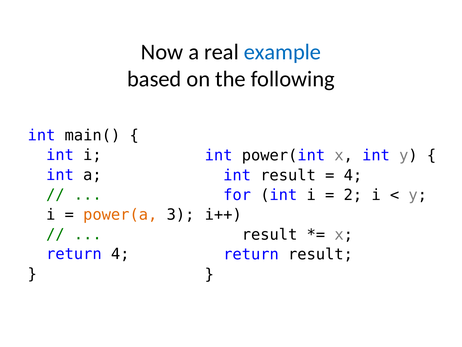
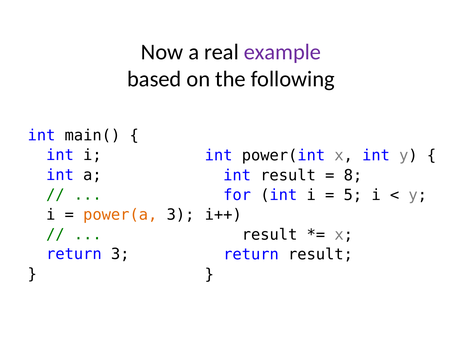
example colour: blue -> purple (282, 52)
4: 4 -> 8 (353, 175)
2: 2 -> 5 (353, 195)
return 4: 4 -> 3 (120, 254)
